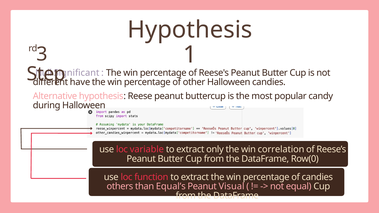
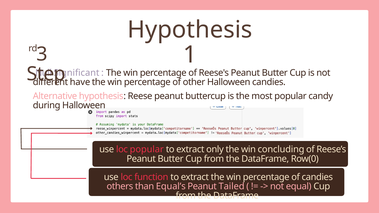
loc variable: variable -> popular (147, 150)
correlation: correlation -> concluding (281, 150)
Visual: Visual -> Tailed (232, 186)
